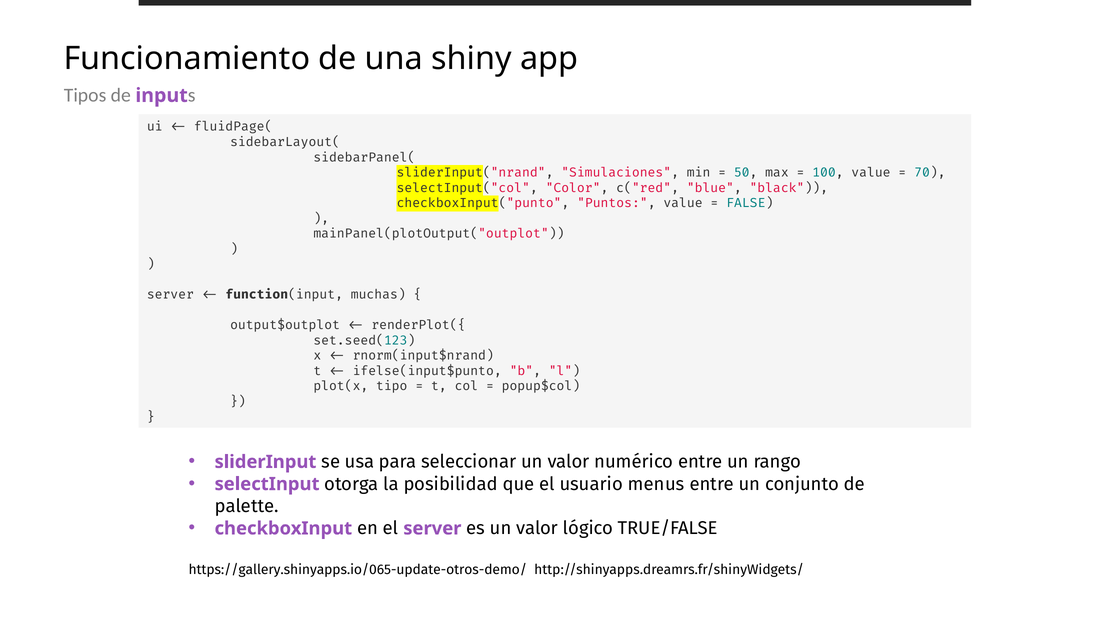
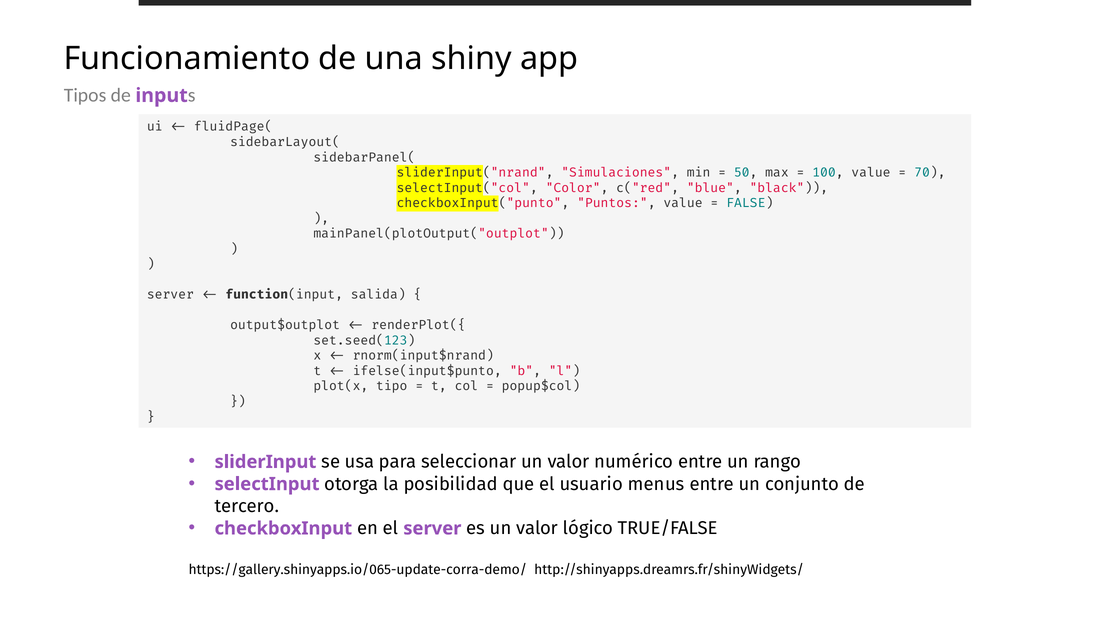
muchas: muchas -> salida (378, 295)
palette: palette -> tercero (247, 507)
https://gallery.shinyapps.io/065-update-otros-demo/: https://gallery.shinyapps.io/065-update-otros-demo/ -> https://gallery.shinyapps.io/065-update-corra-demo/ (358, 570)
